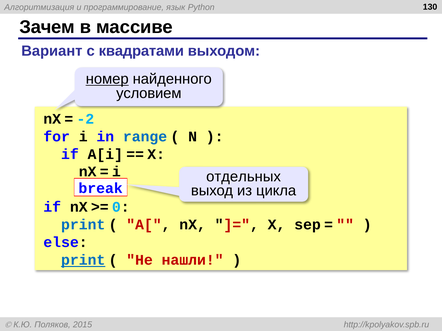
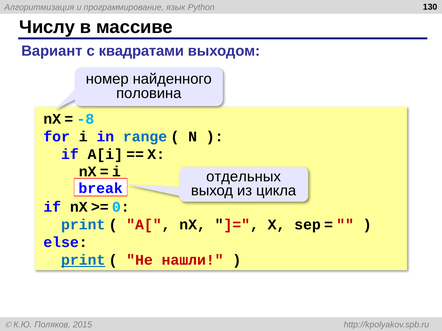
Зачем: Зачем -> Числу (47, 27)
номер underline: present -> none (107, 79)
условием: условием -> половина (149, 93)
-2: -2 -> -8 (85, 119)
